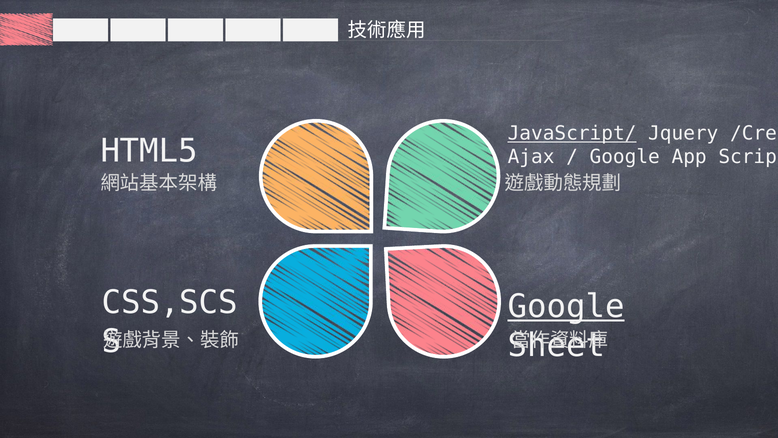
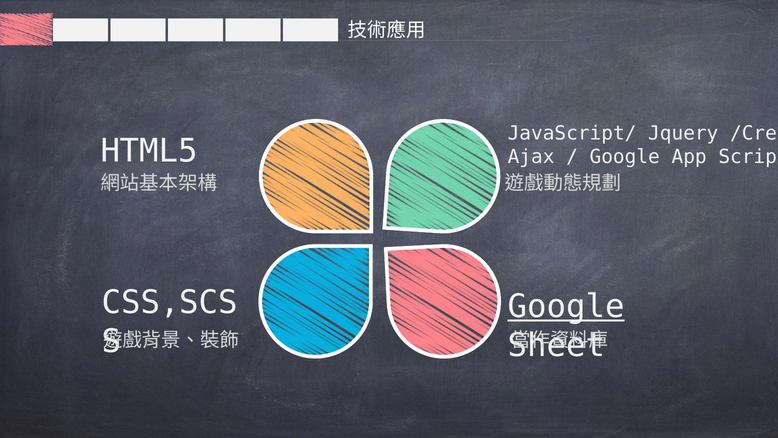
JavaScript/ underline: present -> none (572, 133)
